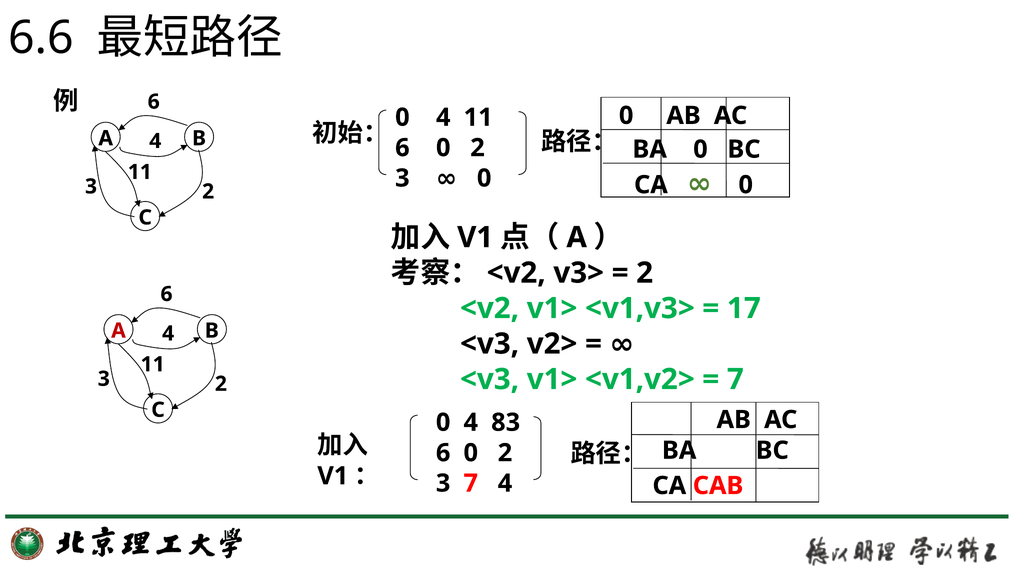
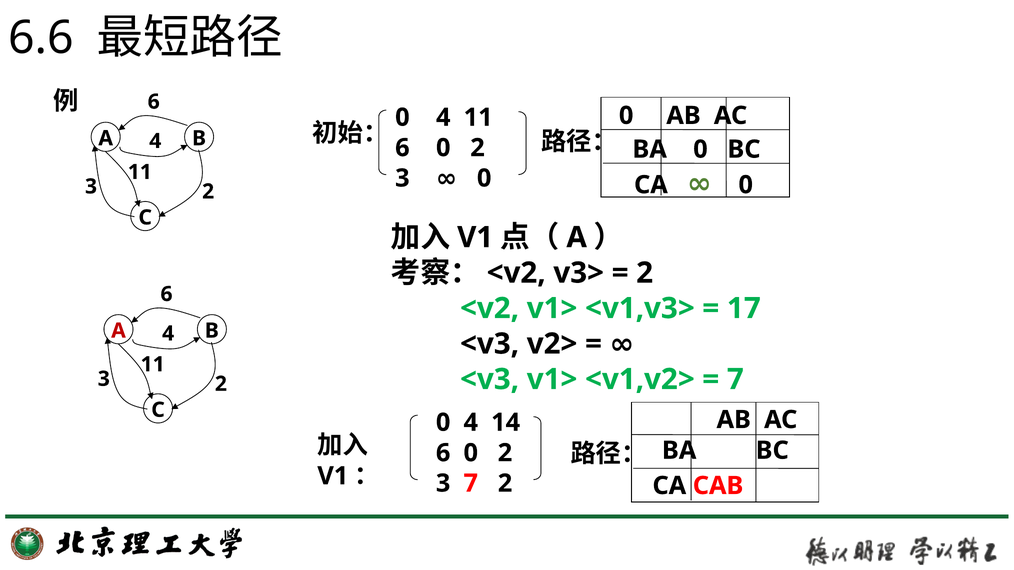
83: 83 -> 14 (506, 423)
7 4: 4 -> 2 (505, 484)
